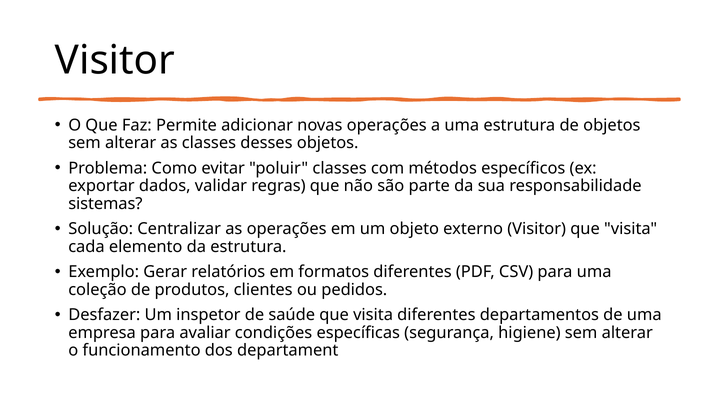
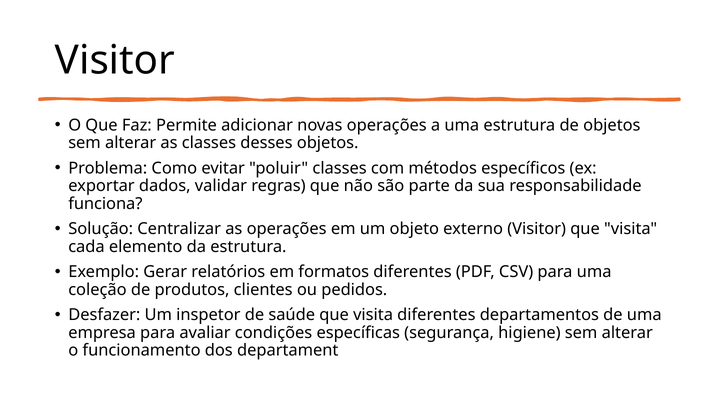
sistemas: sistemas -> funciona (105, 204)
